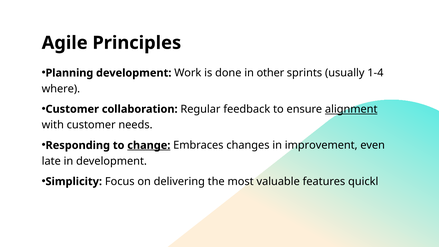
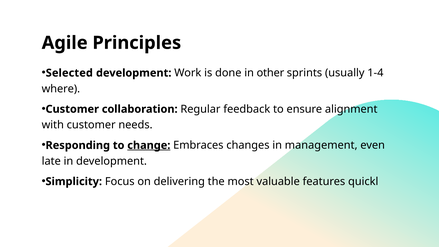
Planning: Planning -> Selected (69, 73)
alignment underline: present -> none (351, 109)
improvement: improvement -> management (321, 145)
